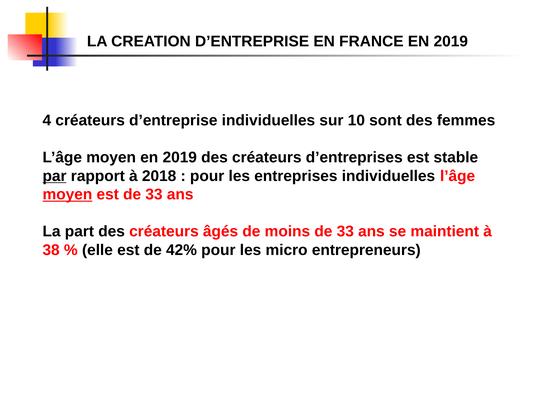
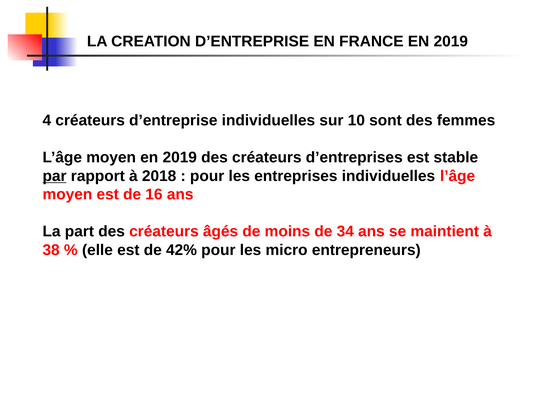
moyen underline: present -> none (67, 195)
est de 33: 33 -> 16 (154, 195)
moins de 33: 33 -> 34 (345, 232)
